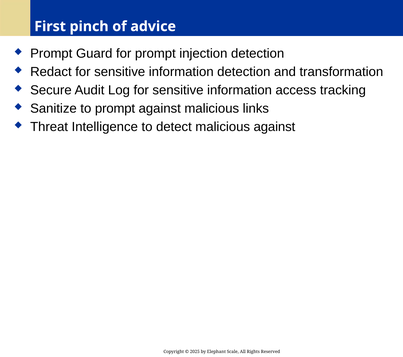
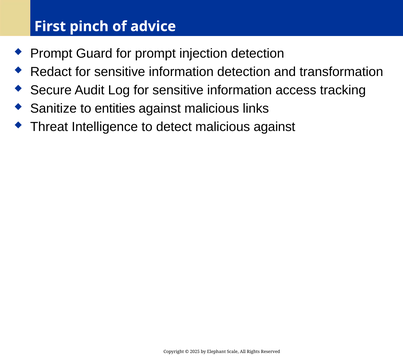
to prompt: prompt -> entities (115, 109)
